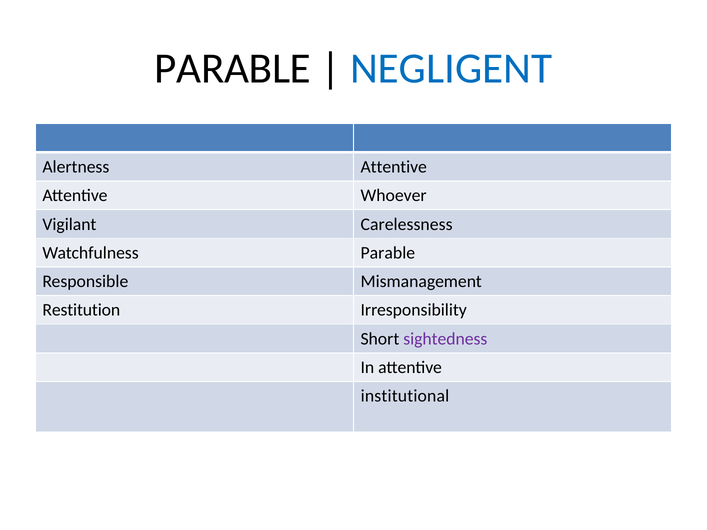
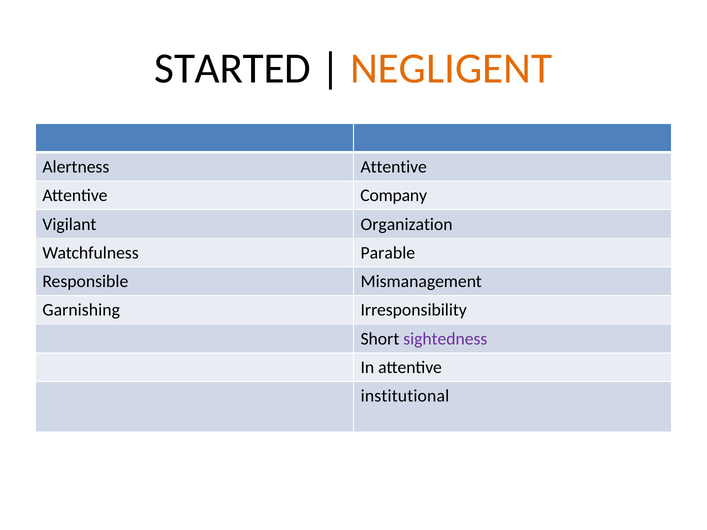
PARABLE: PARABLE -> STARTED (233, 68)
NEGLIGENT colour: blue -> orange (451, 68)
Whoever: Whoever -> Company (394, 196)
Carelessness: Carelessness -> Organization (407, 224)
Restitution: Restitution -> Garnishing (81, 310)
